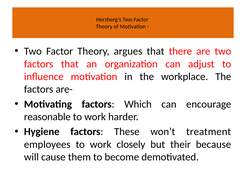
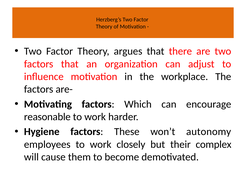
treatment: treatment -> autonomy (209, 132)
because: because -> complex (214, 145)
